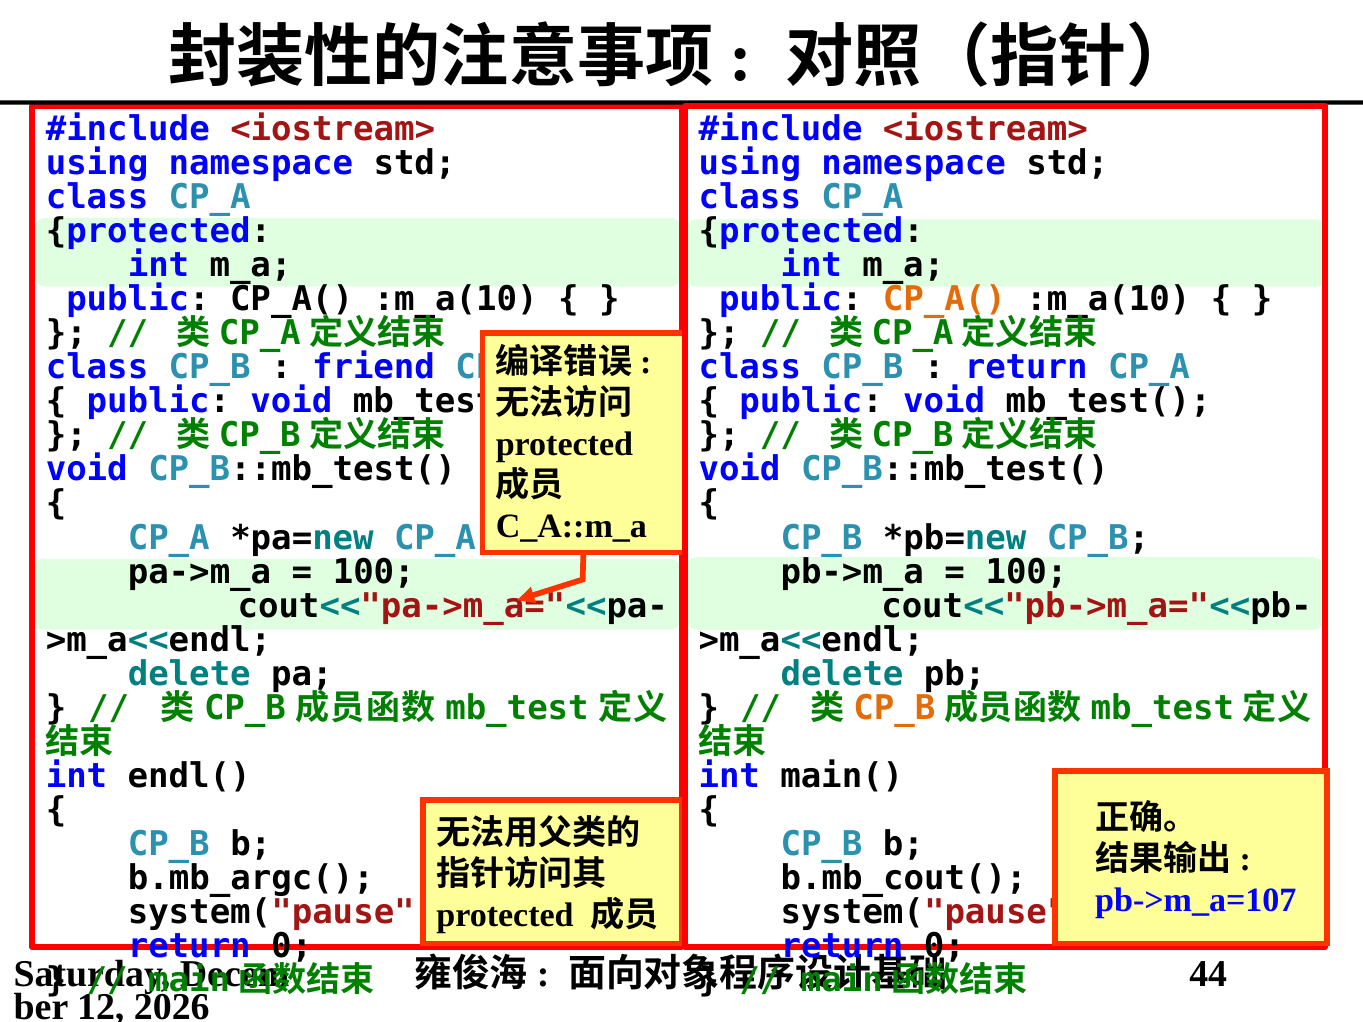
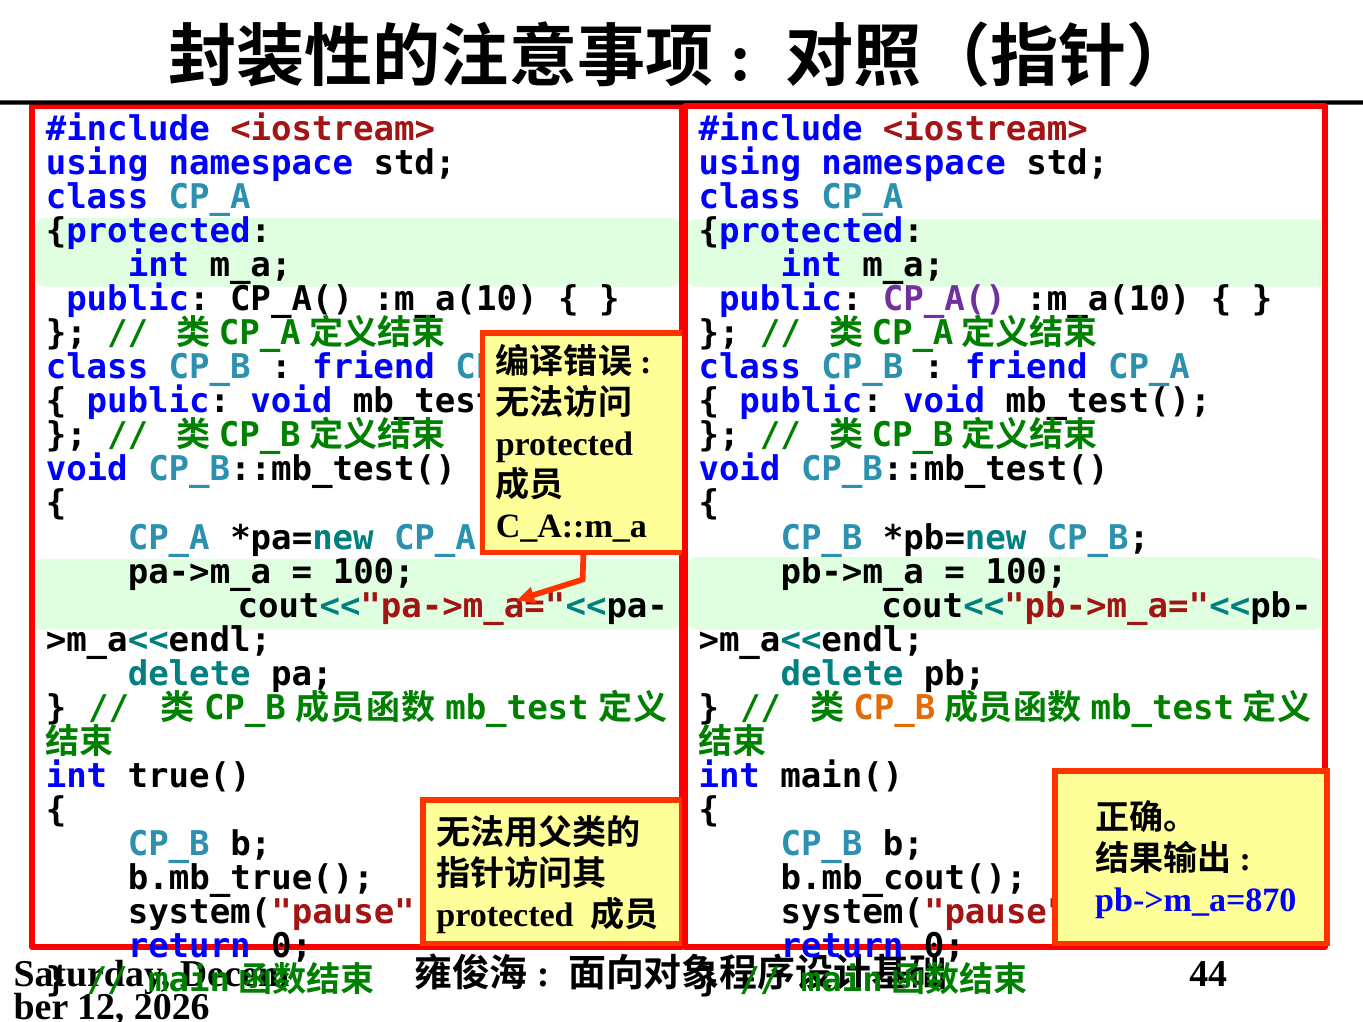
CP_A( colour: orange -> purple (944, 299)
return: return -> friend (1026, 368)
endl(: endl( -> true( (189, 776)
b.mb_argc(: b.mb_argc( -> b.mb_true( (251, 879)
pb->m_a=107: pb->m_a=107 -> pb->m_a=870 (1196, 901)
